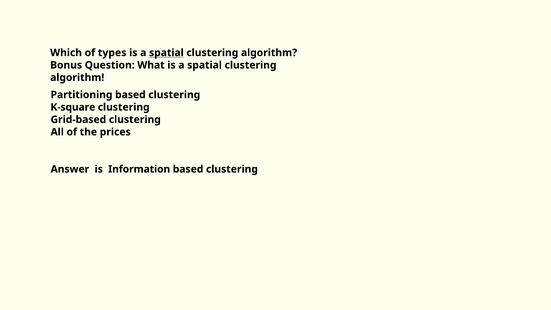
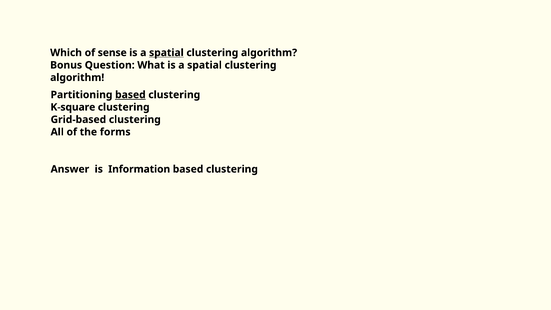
types: types -> sense (112, 53)
based underline: none -> present (130, 95)
prices: prices -> forms (115, 132)
